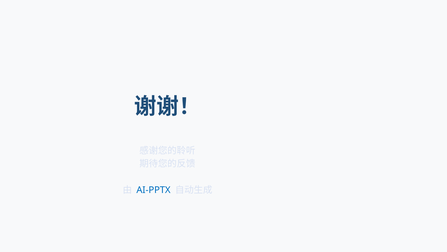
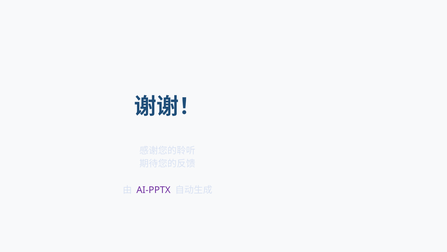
AI-PPTX colour: blue -> purple (153, 190)
